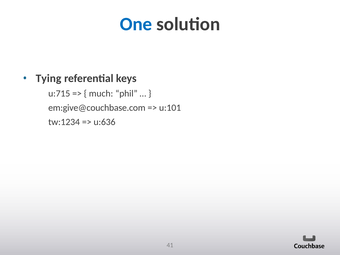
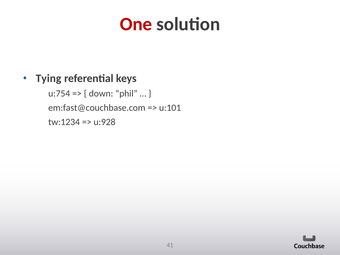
One colour: blue -> red (136, 24)
u:715: u:715 -> u:754 (59, 94)
much: much -> down (101, 94)
em:give@couchbase.com: em:give@couchbase.com -> em:fast@couchbase.com (97, 108)
u:636: u:636 -> u:928 (105, 122)
